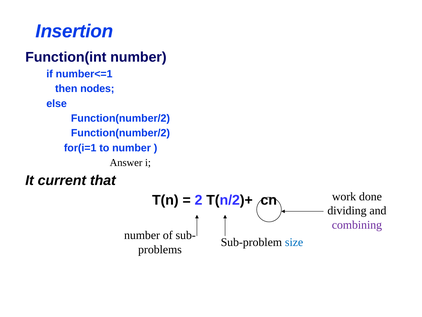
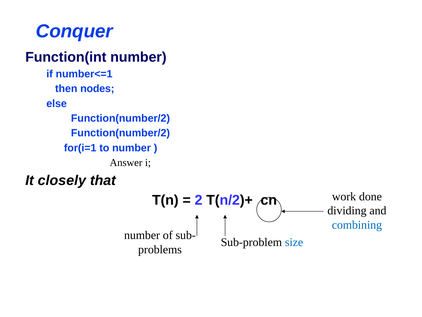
Insertion: Insertion -> Conquer (74, 31)
current: current -> closely (62, 180)
combining colour: purple -> blue (357, 224)
